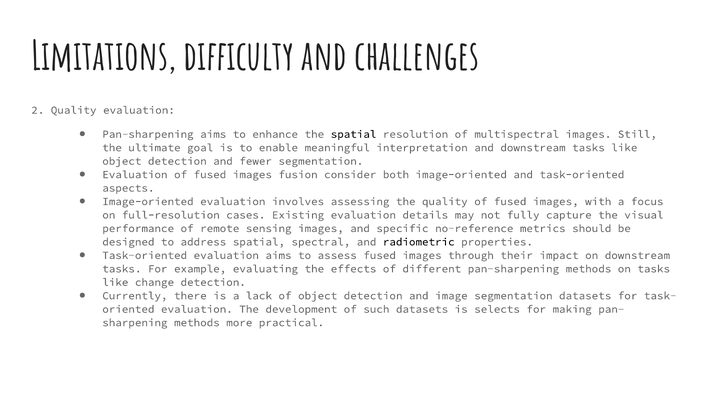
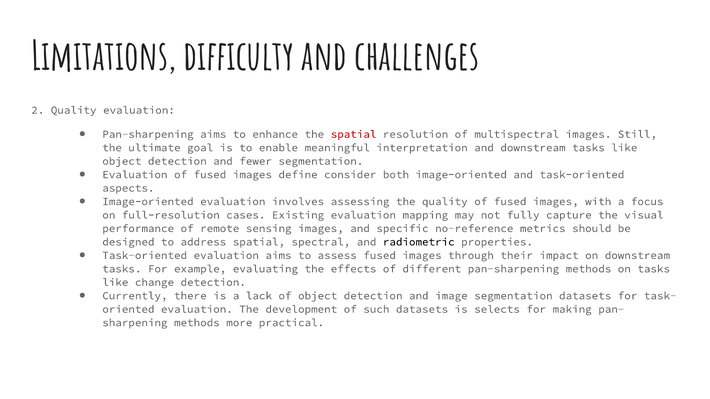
spatial colour: black -> red (354, 134)
fusion: fusion -> define (298, 175)
details: details -> mapping (425, 215)
